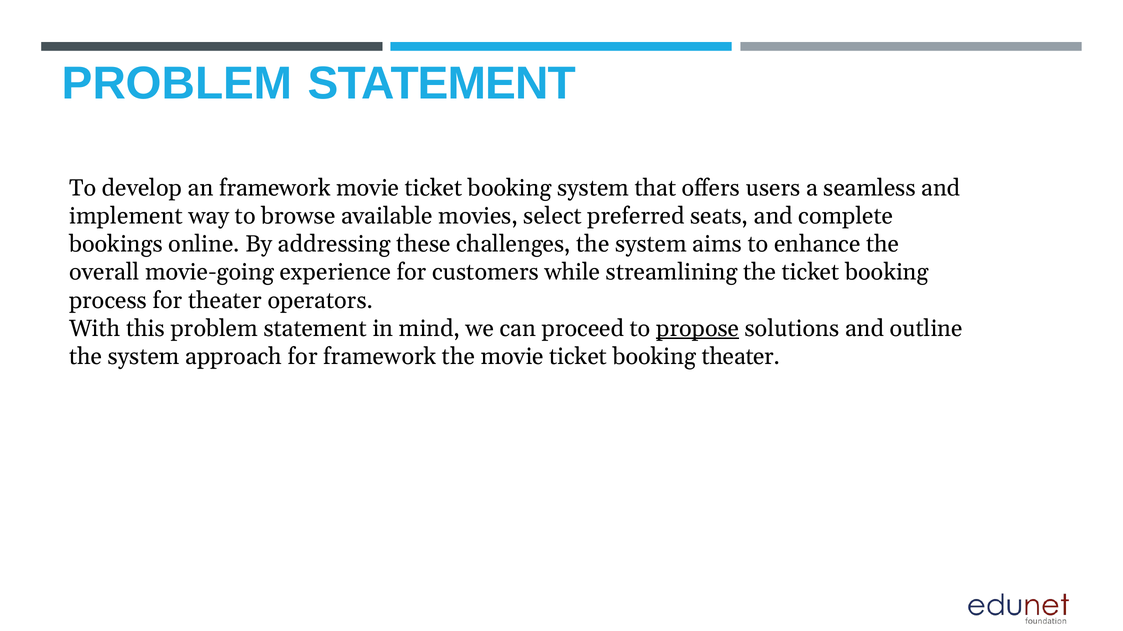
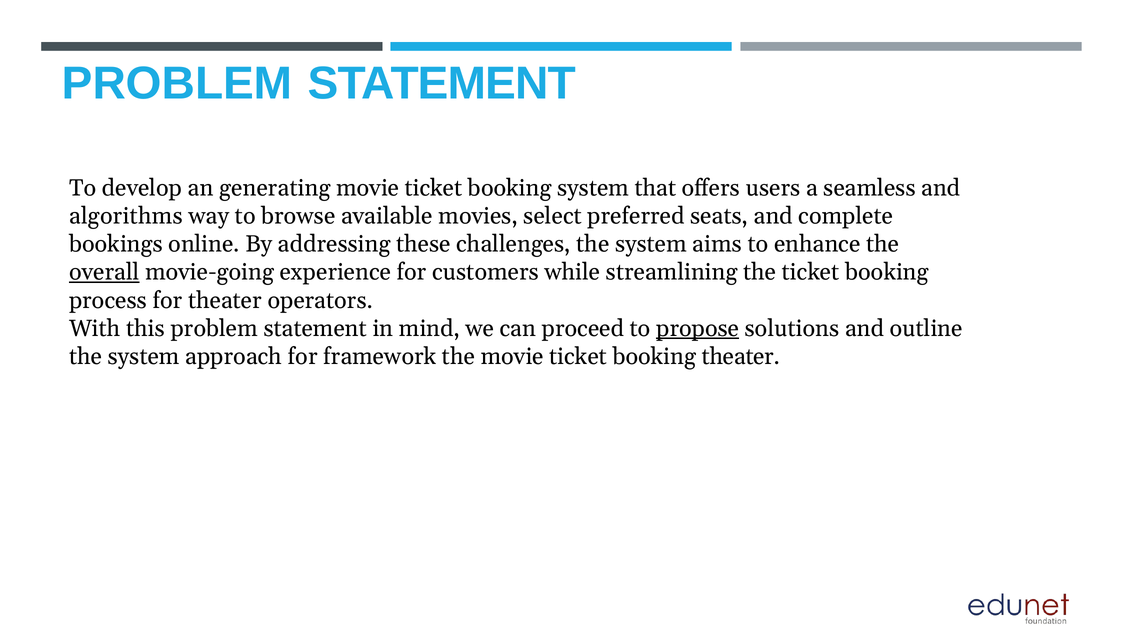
an framework: framework -> generating (275, 188)
implement: implement -> algorithms (126, 216)
overall underline: none -> present (104, 273)
